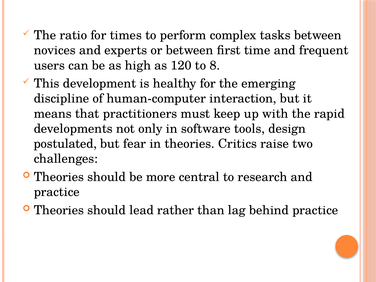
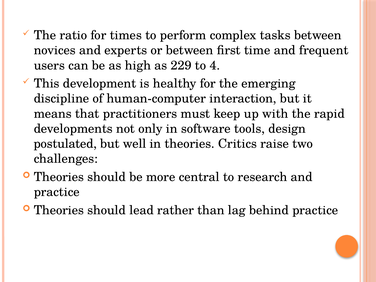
120: 120 -> 229 (181, 65)
8: 8 -> 4 (215, 65)
fear: fear -> well (135, 144)
